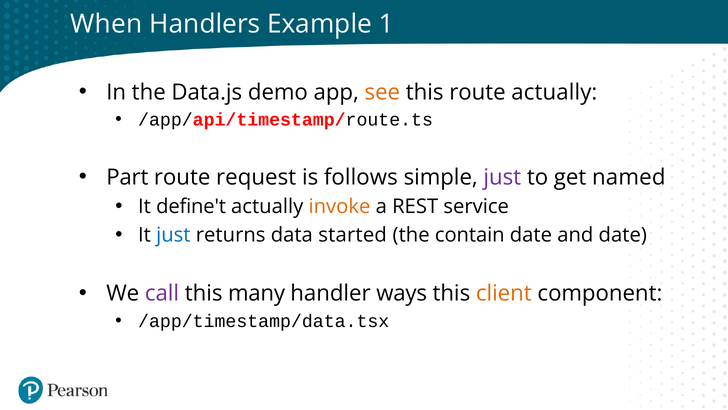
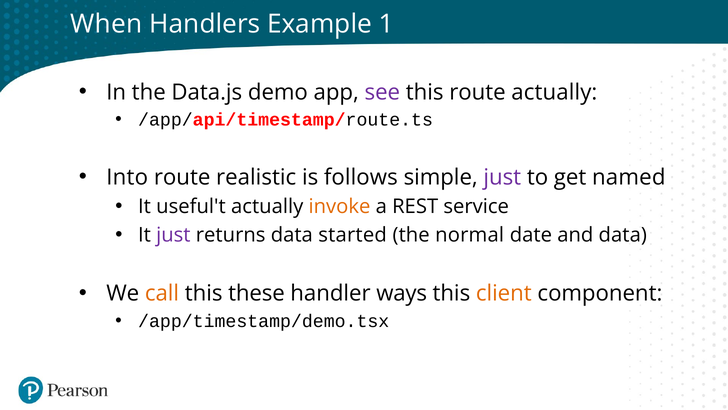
see colour: orange -> purple (382, 92)
Part: Part -> Into (127, 177)
request: request -> realistic (256, 177)
define't: define't -> useful't (191, 206)
just colour: blue -> purple (173, 235)
contain: contain -> normal (470, 235)
and date: date -> data (623, 235)
call colour: purple -> orange (162, 293)
many: many -> these (256, 293)
/app/timestamp/data.tsx: /app/timestamp/data.tsx -> /app/timestamp/demo.tsx (264, 321)
